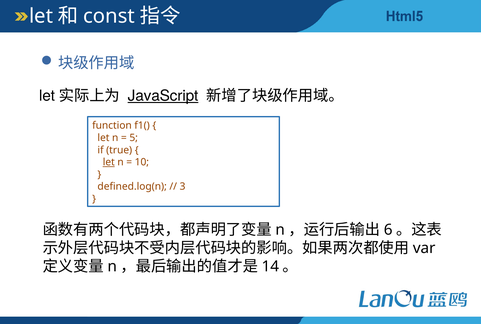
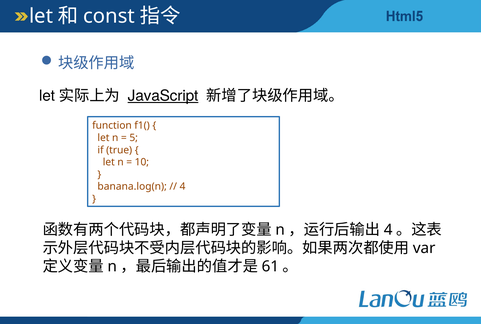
let underline: present -> none (109, 162)
defined.log(n: defined.log(n -> banana.log(n (132, 187)
3: 3 -> 4 (183, 187)
6: 6 -> 4 (388, 230)
14: 14 -> 61 (270, 267)
